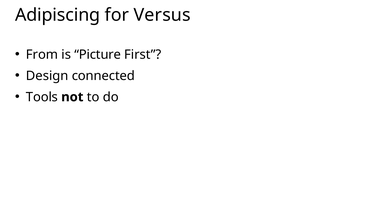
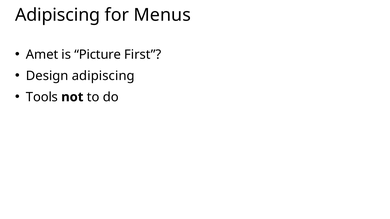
Versus: Versus -> Menus (162, 15)
From: From -> Amet (42, 55)
Design connected: connected -> adipiscing (103, 76)
